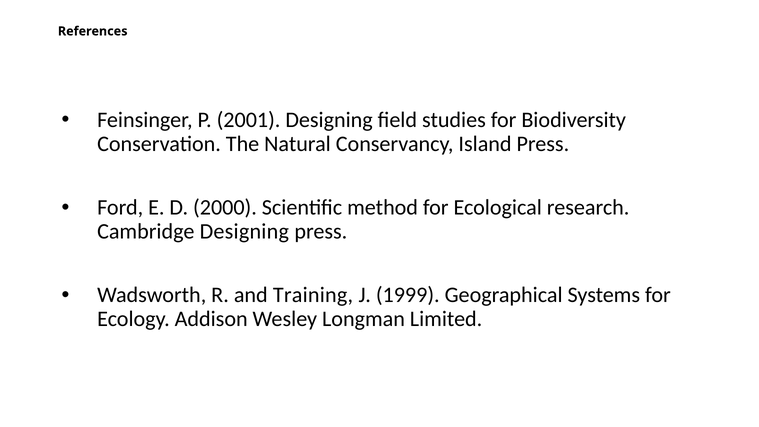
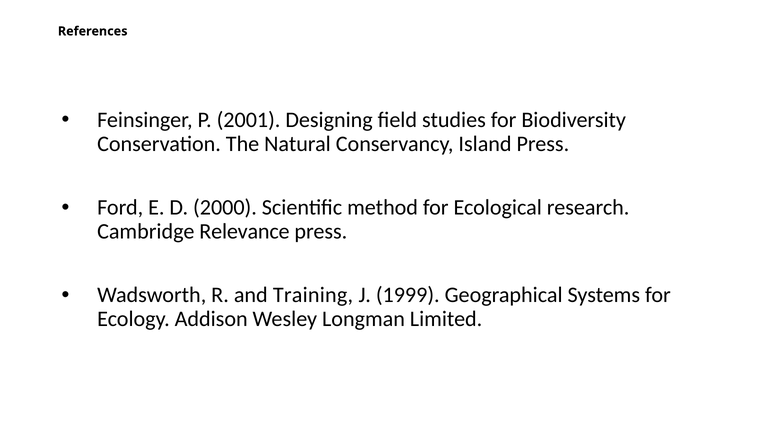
Cambridge Designing: Designing -> Relevance (244, 231)
